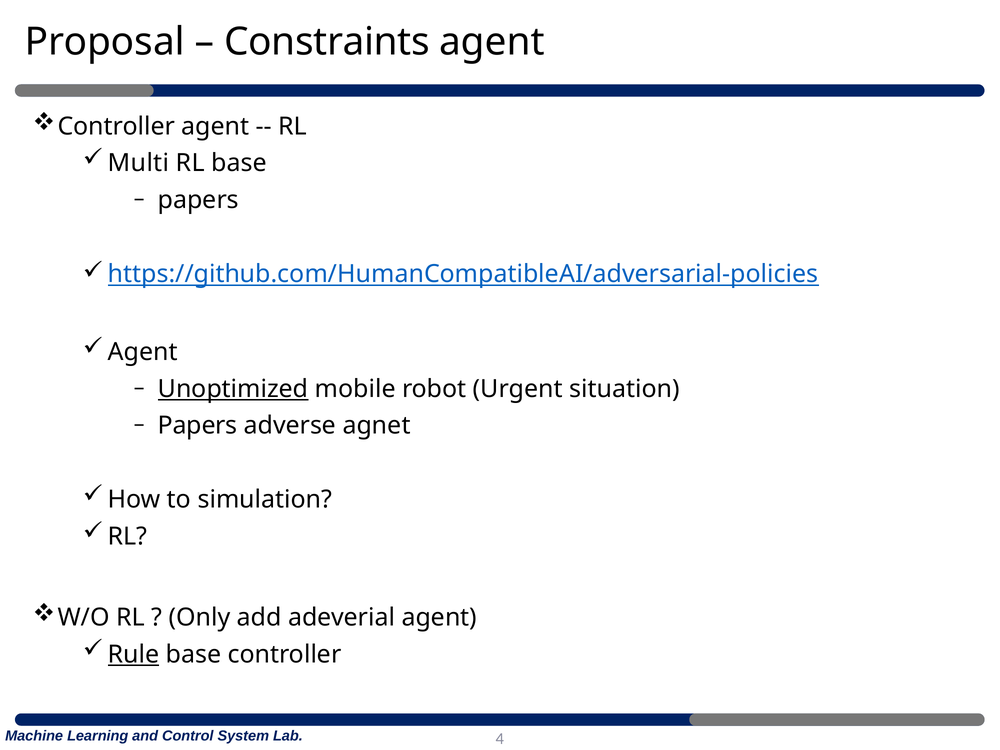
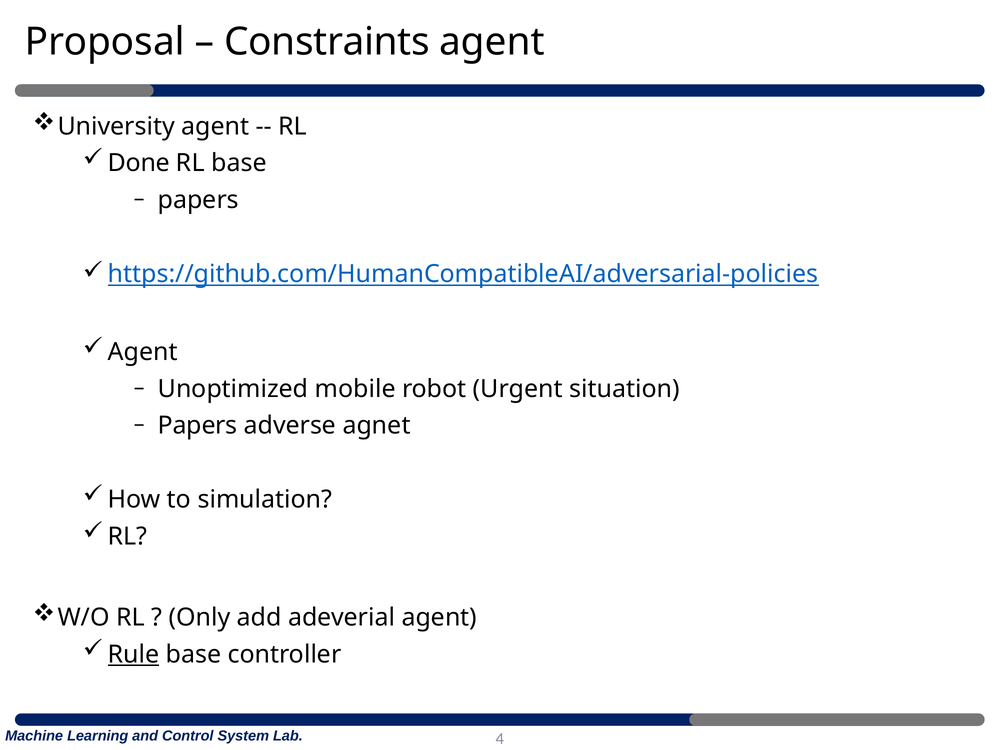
Controller: Controller -> University (116, 126)
Multi: Multi -> Done (139, 163)
Unoptimized underline: present -> none (233, 389)
